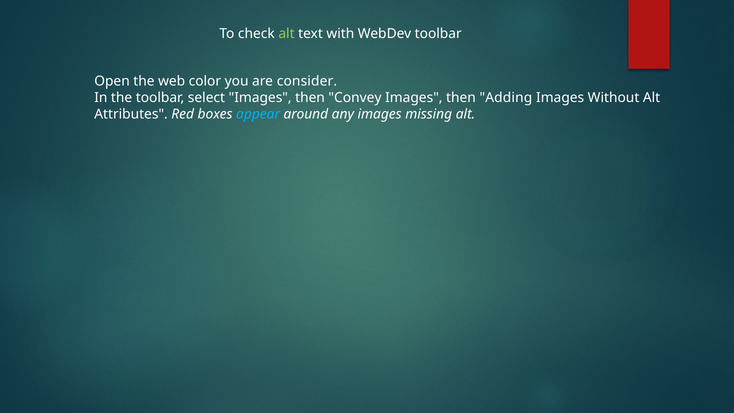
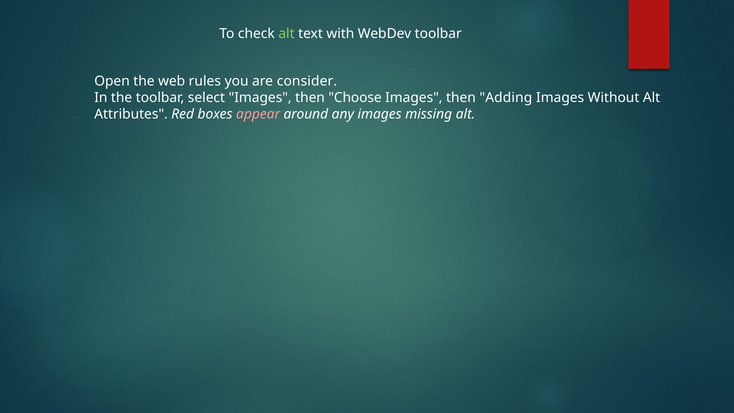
color: color -> rules (205, 81)
Convey: Convey -> Choose (355, 97)
appear colour: light blue -> pink (258, 114)
